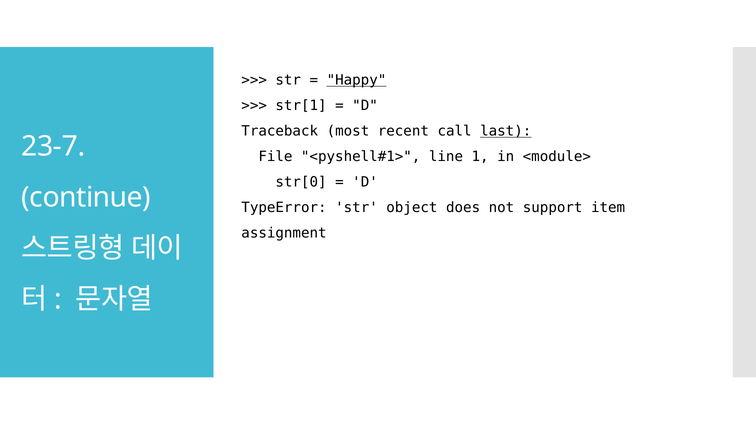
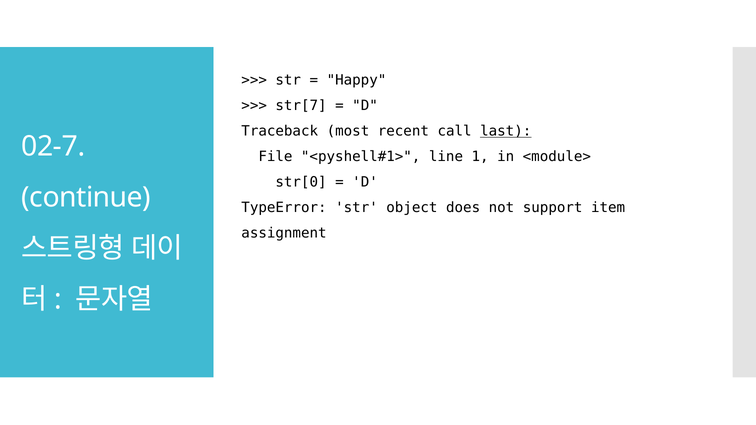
Happy underline: present -> none (356, 80)
str[1: str[1 -> str[7 (301, 106)
23-7: 23-7 -> 02-7 (53, 146)
